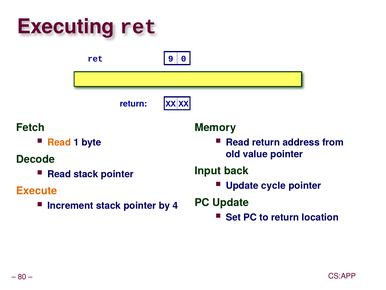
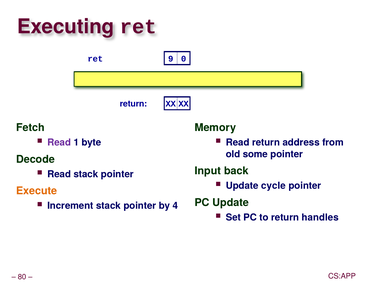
Read colour: orange -> purple (59, 142)
value: value -> some (255, 154)
location: location -> handles (320, 217)
